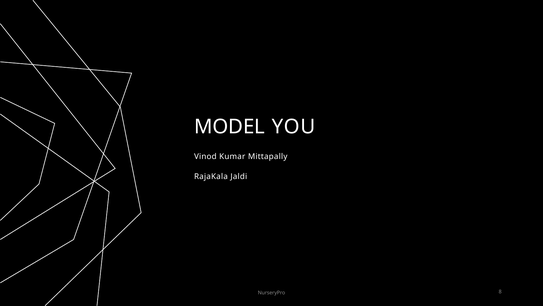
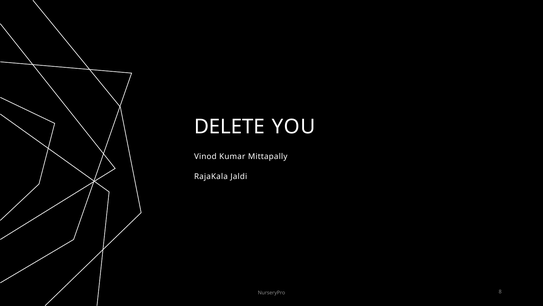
MODEL: MODEL -> DELETE (230, 127)
